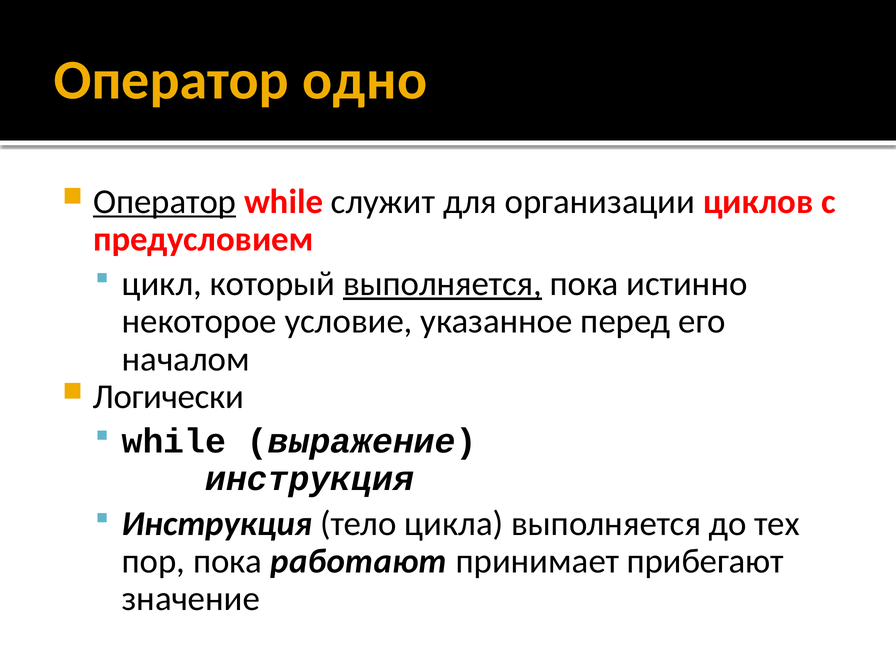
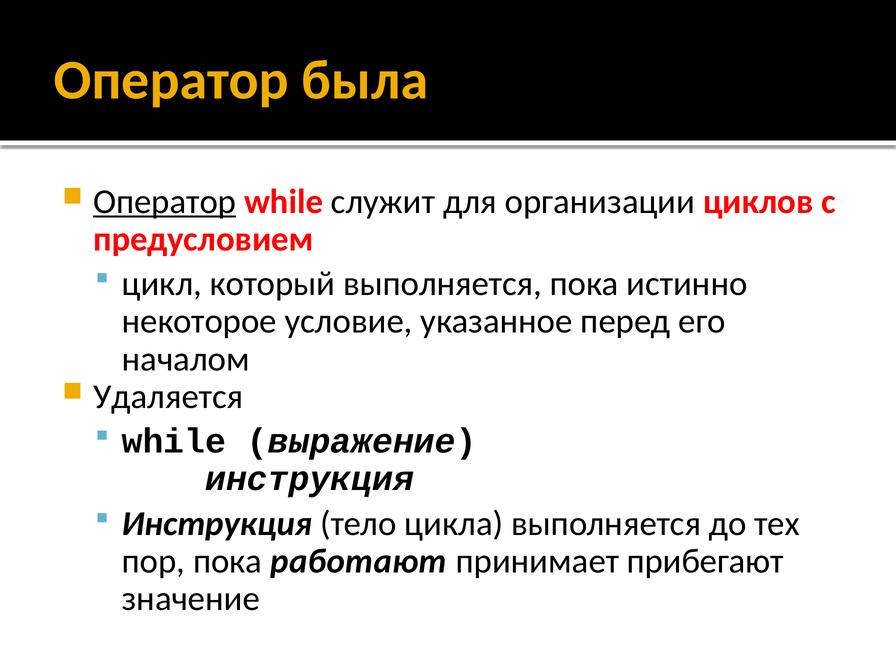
одно: одно -> была (365, 80)
выполняется underline: present -> none (443, 284)
Логически: Логически -> Удаляется (168, 397)
